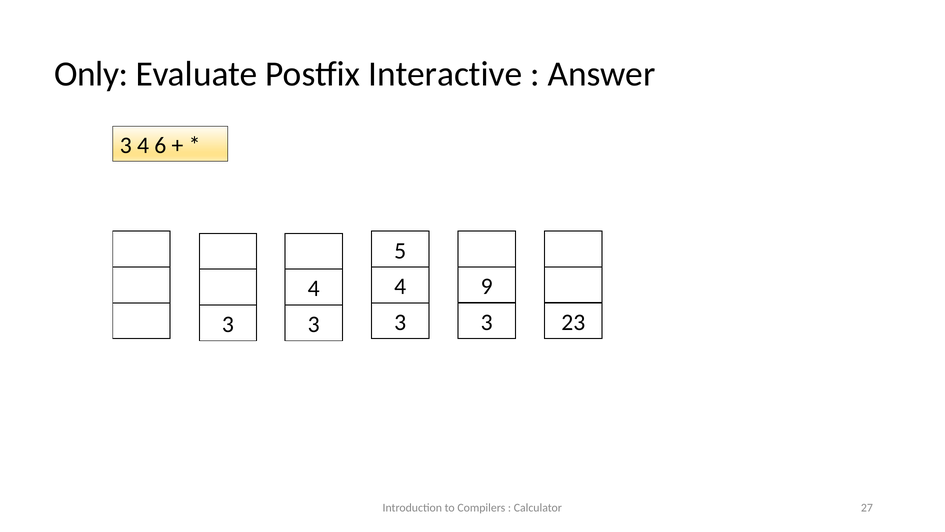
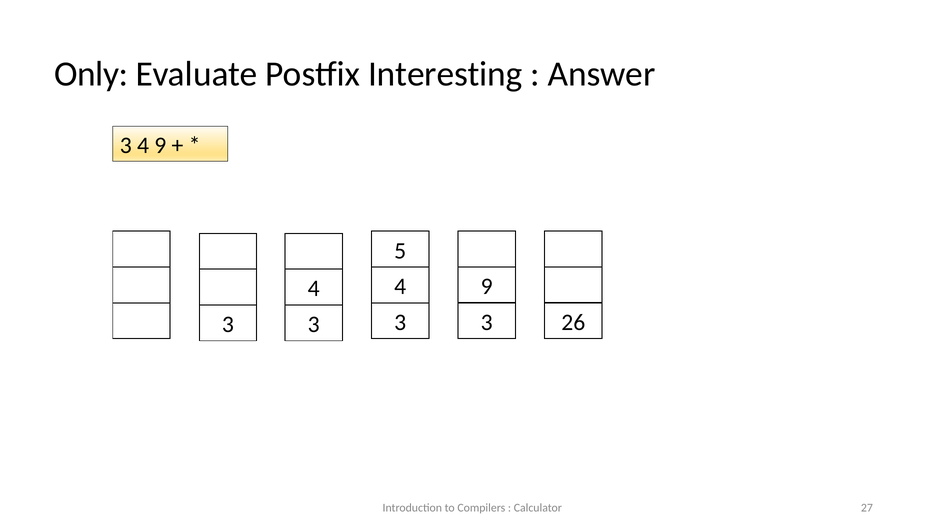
Interactive: Interactive -> Interesting (445, 74)
4 6: 6 -> 9 (160, 145)
23: 23 -> 26 (573, 322)
